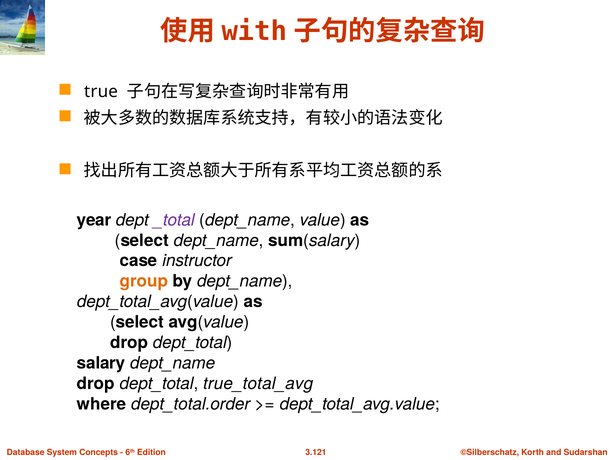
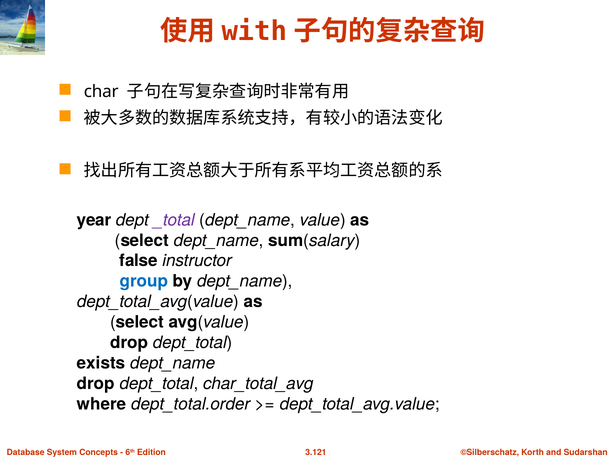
true: true -> char (101, 92)
case: case -> false (139, 261)
group colour: orange -> blue (144, 282)
salary: salary -> exists (101, 363)
true_total_avg: true_total_avg -> char_total_avg (258, 384)
